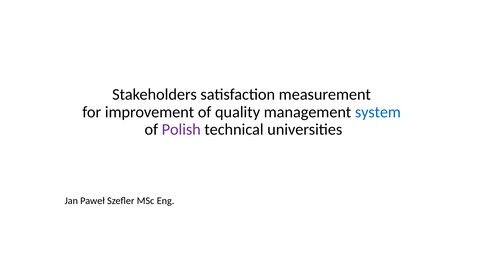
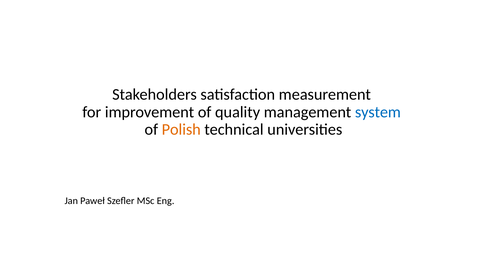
Polish colour: purple -> orange (181, 129)
